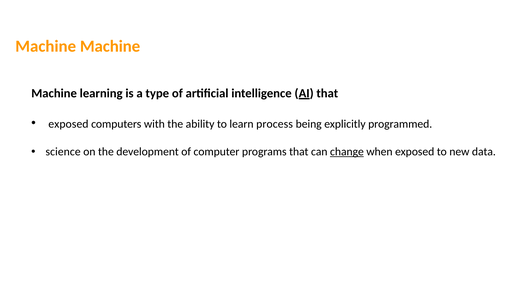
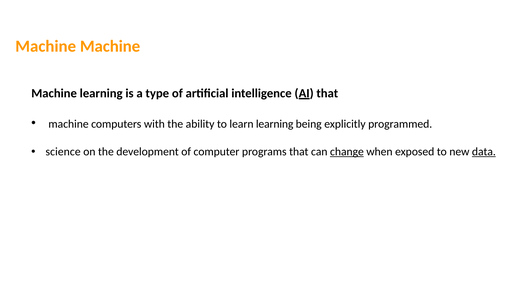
exposed: exposed -> machine (69, 124)
learn process: process -> learning (275, 124)
data underline: none -> present (484, 152)
